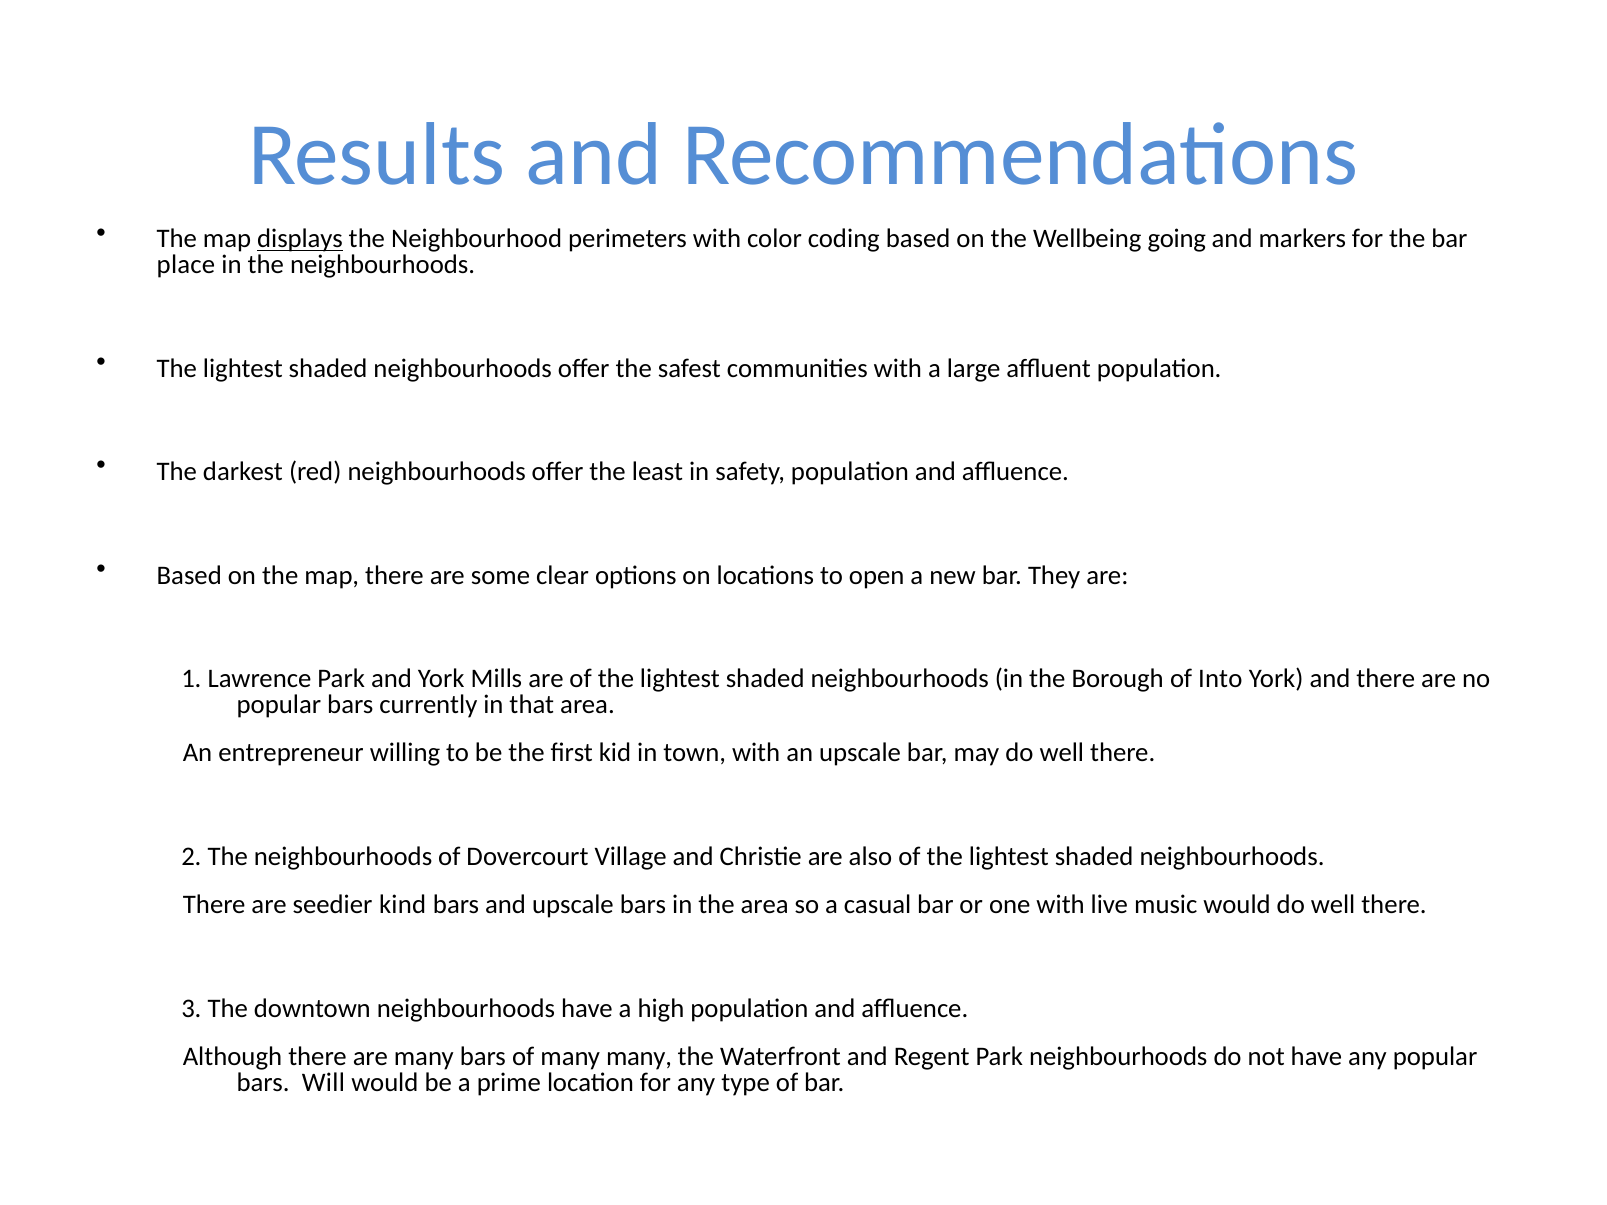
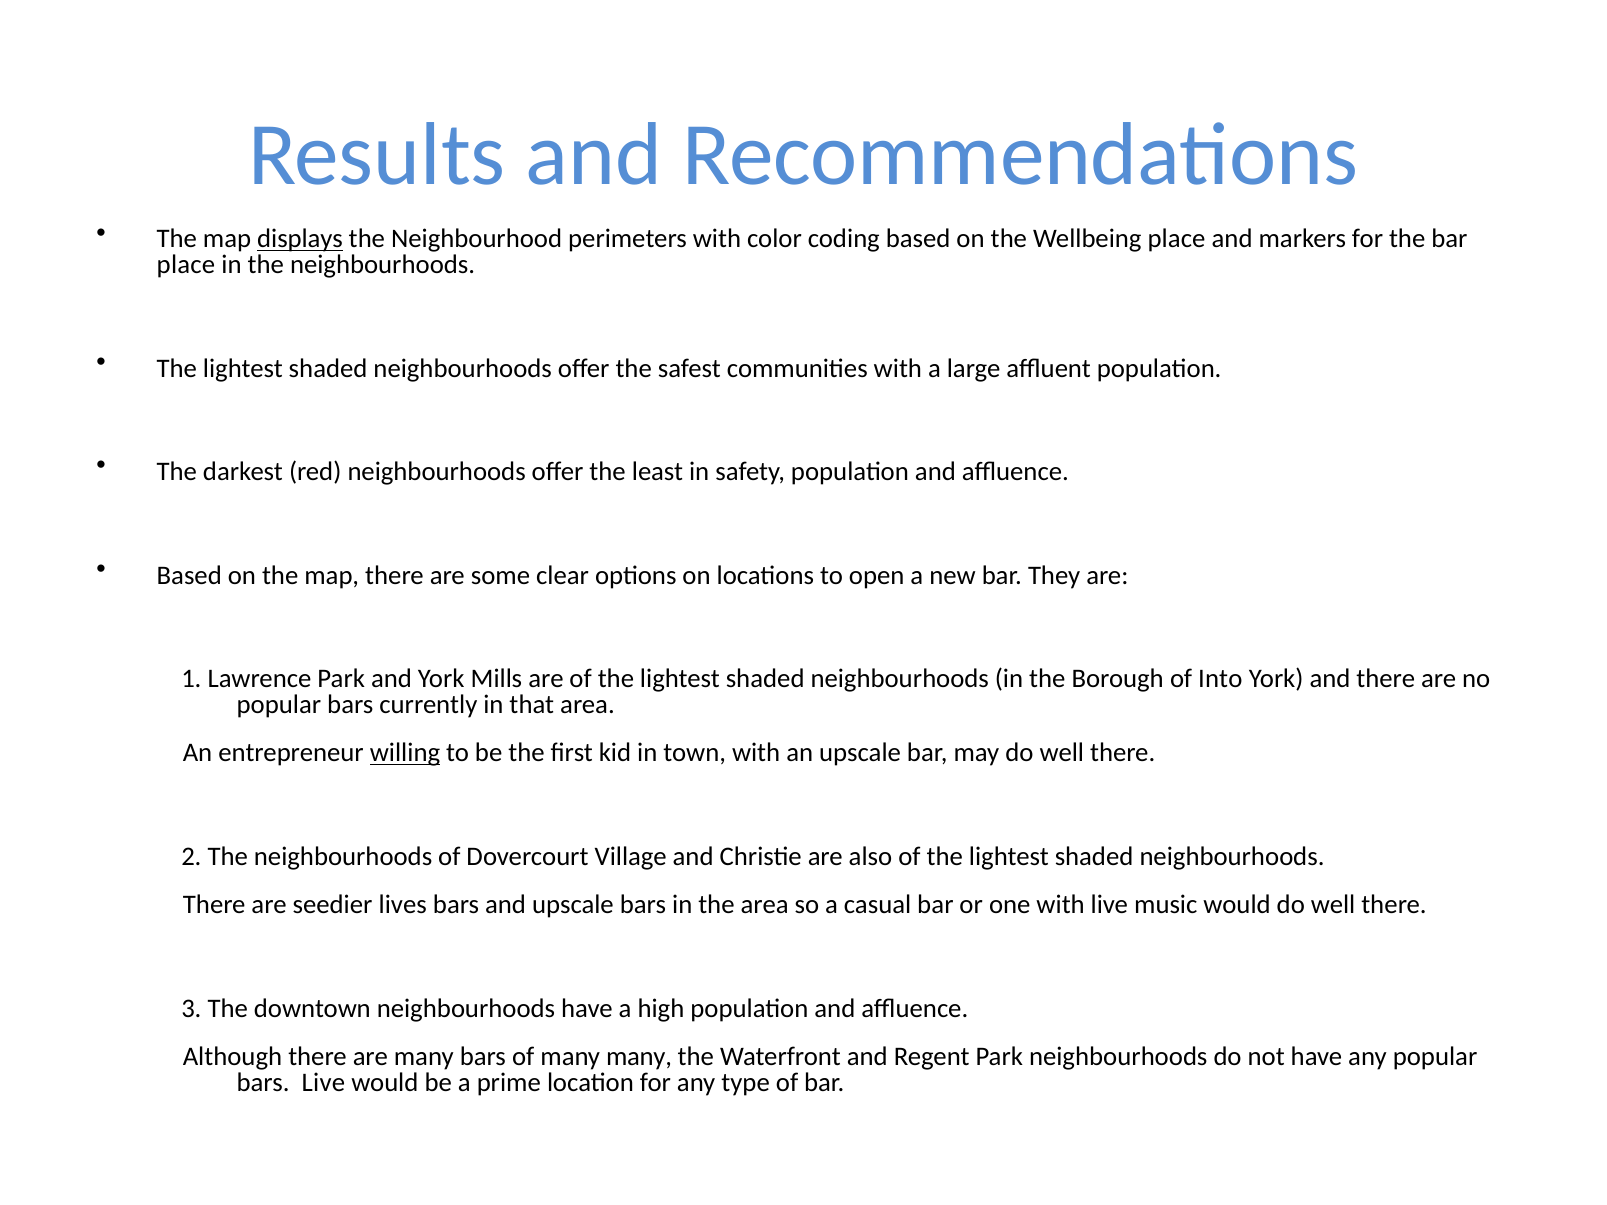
Wellbeing going: going -> place (1177, 239)
willing underline: none -> present (405, 753)
kind: kind -> lives (403, 905)
bars Will: Will -> Live (323, 1083)
